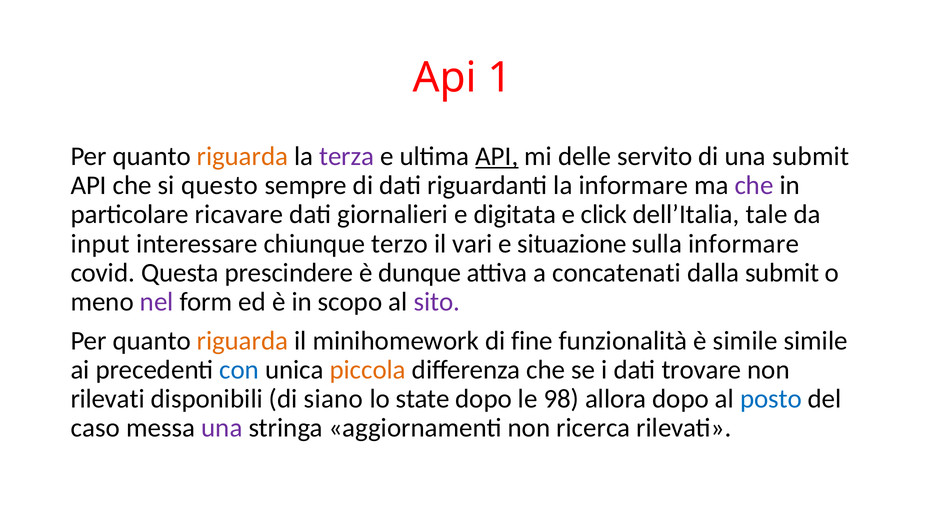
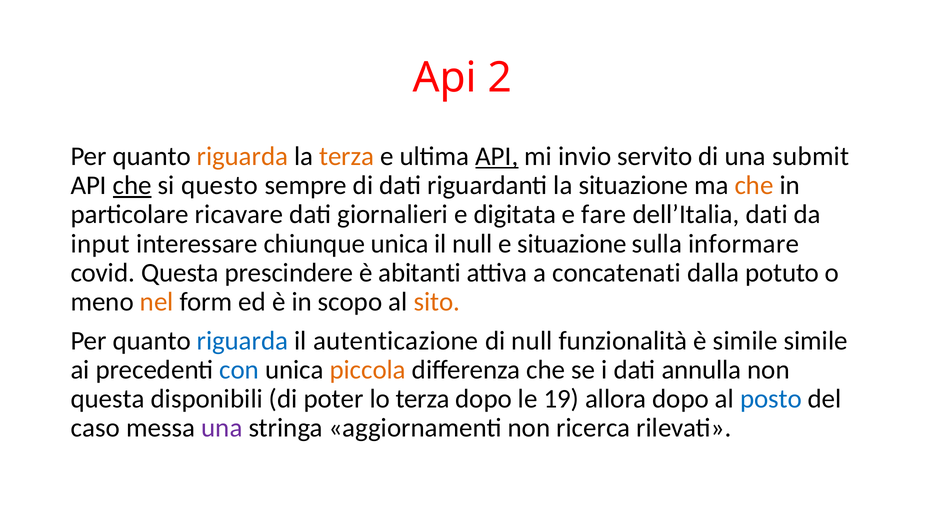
1: 1 -> 2 (500, 78)
terza colour: purple -> orange (347, 156)
delle: delle -> invio (585, 156)
che underline: none -> present (132, 186)
la informare: informare -> situazione (633, 186)
che colour: purple -> orange (754, 186)
click: click -> fare (604, 215)
dell’Italia tale: tale -> dati (767, 215)
chiunque terzo: terzo -> unica (400, 244)
il vari: vari -> null (472, 244)
dunque: dunque -> abitanti (420, 273)
dalla submit: submit -> potuto (782, 273)
nel colour: purple -> orange (157, 302)
sito colour: purple -> orange (437, 302)
riguarda colour: orange -> blue (243, 341)
minihomework: minihomework -> autenticazione (396, 341)
di fine: fine -> null (532, 341)
trovare: trovare -> annulla (701, 370)
rilevati: rilevati -> questa (108, 399)
siano: siano -> poter (334, 399)
lo state: state -> terza (423, 399)
98: 98 -> 19 (561, 399)
